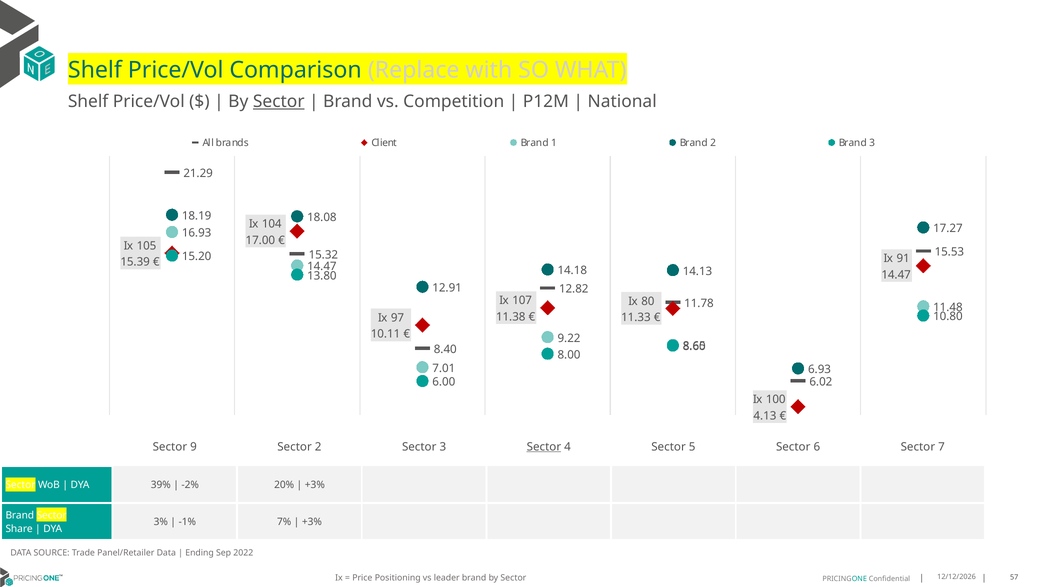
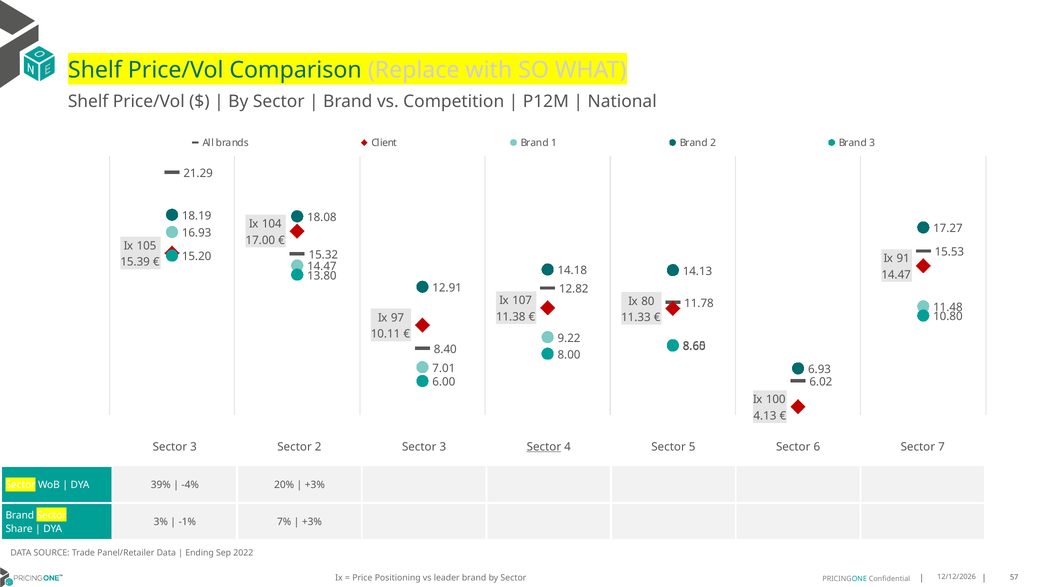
Sector underline: present -> none (279, 102)
9: 9 -> 3 (194, 447)
-2%: -2% -> -4% (190, 485)
